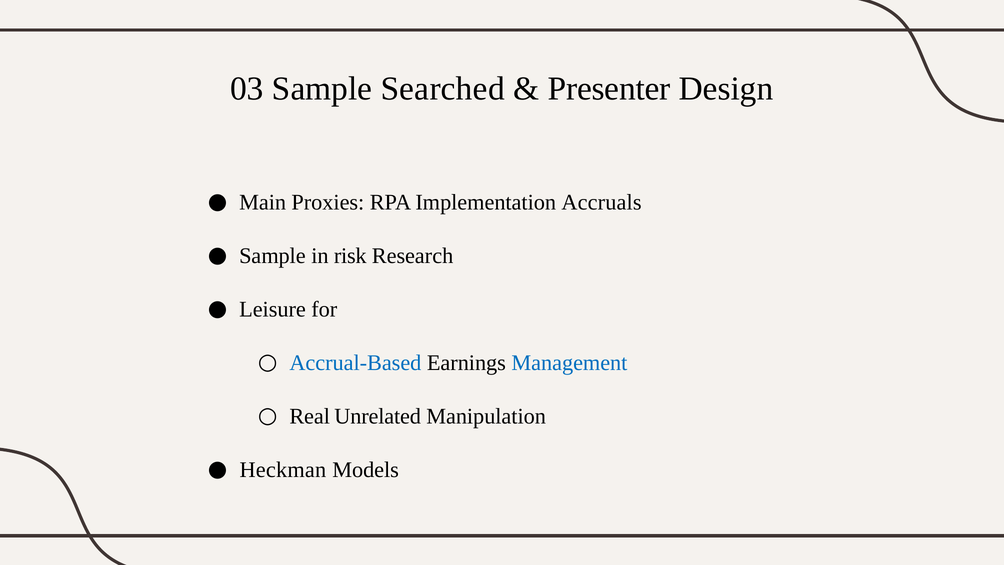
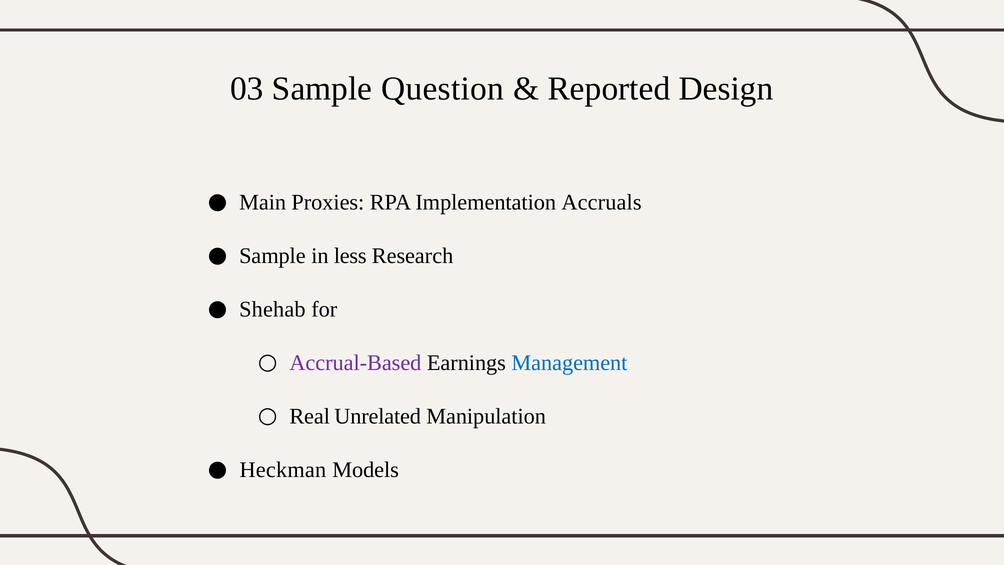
Searched: Searched -> Question (443, 89)
Presenter: Presenter -> Reported (609, 89)
risk: risk -> less (350, 256)
Leisure: Leisure -> Shehab (272, 309)
Accrual-Based colour: blue -> purple (355, 363)
